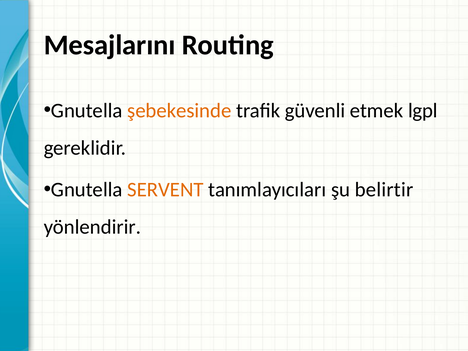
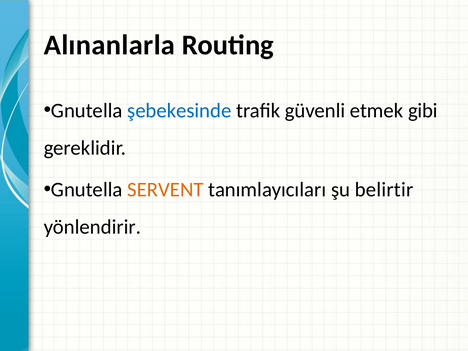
Mesajlarını: Mesajlarını -> Alınanlarla (109, 45)
şebekesinde colour: orange -> blue (179, 110)
lgpl: lgpl -> gibi (423, 110)
